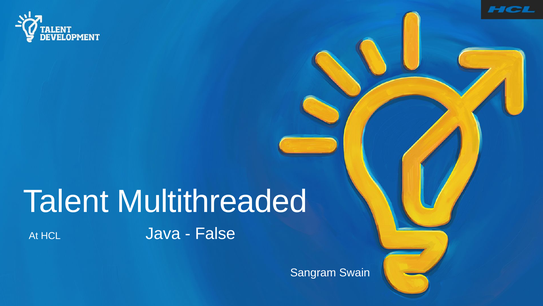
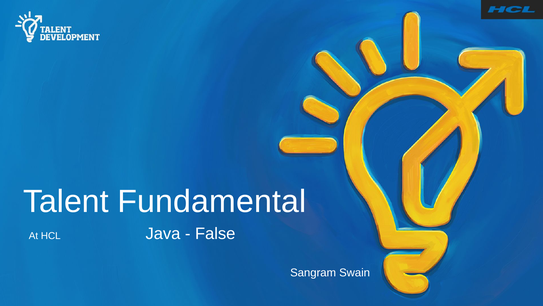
Multithreaded: Multithreaded -> Fundamental (212, 201)
